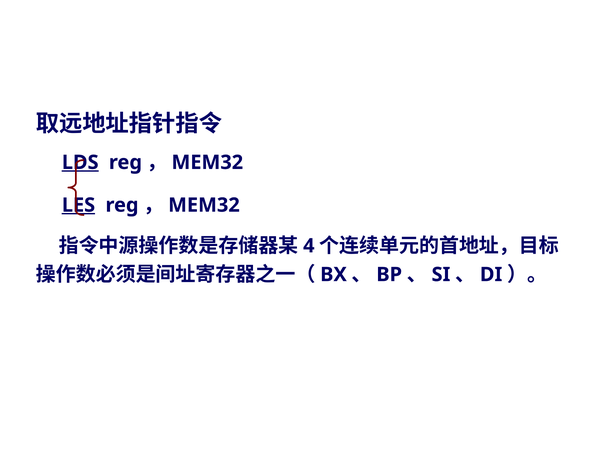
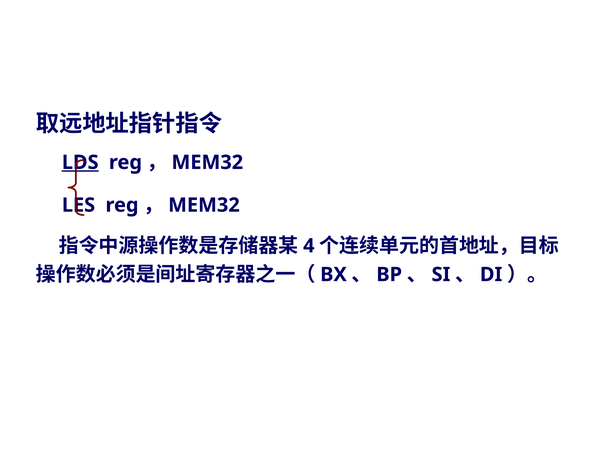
LES underline: present -> none (78, 205)
